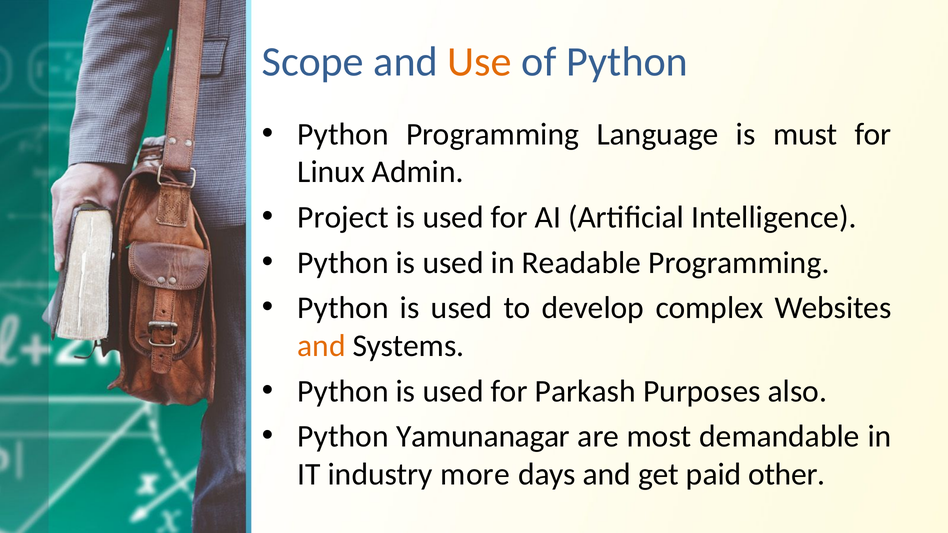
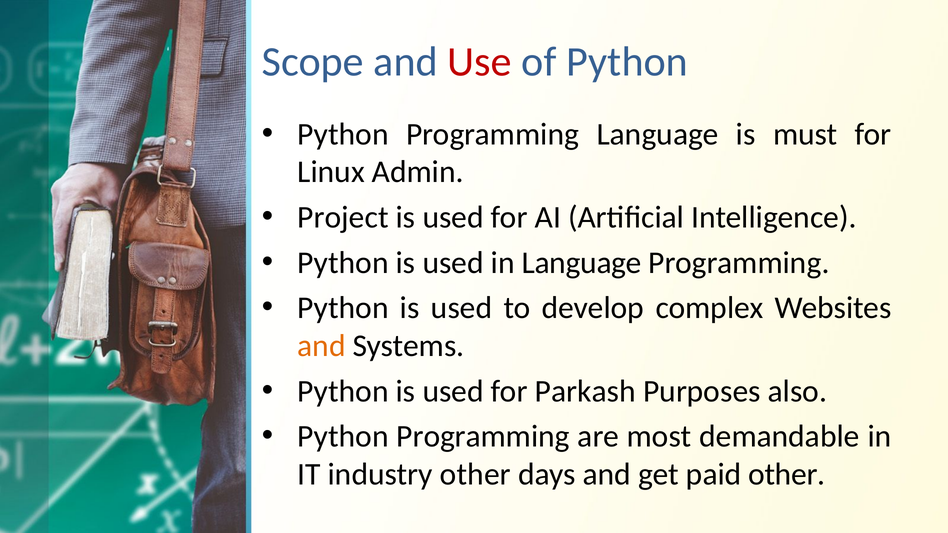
Use colour: orange -> red (480, 62)
in Readable: Readable -> Language (582, 263)
Yamunanagar: Yamunanagar -> Programming (483, 437)
industry more: more -> other (475, 475)
